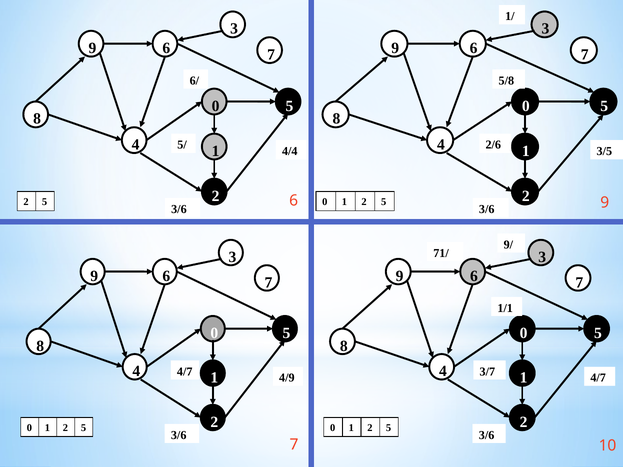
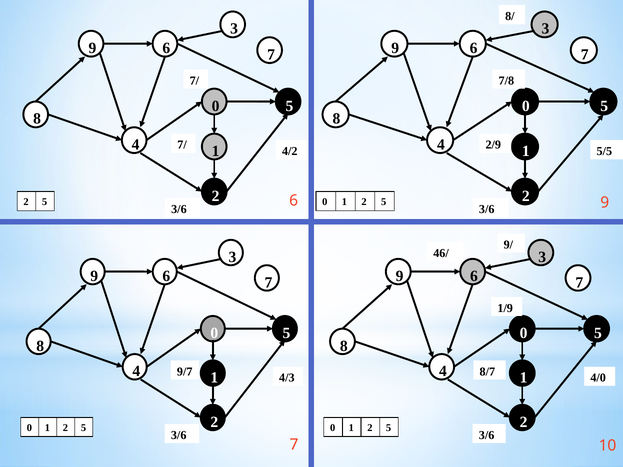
1/: 1/ -> 8/ (510, 16)
6/: 6/ -> 7/ (194, 81)
5/8: 5/8 -> 7/8 (506, 81)
5/: 5/ -> 7/ (182, 145)
2/6: 2/6 -> 2/9 (493, 145)
3/5: 3/5 -> 5/5 (604, 151)
4/4: 4/4 -> 4/2 (290, 151)
71/: 71/ -> 46/ (441, 253)
1/1: 1/1 -> 1/9 (505, 308)
4/7: 4/7 -> 9/7 (185, 372)
3/7: 3/7 -> 8/7 (487, 372)
4/9: 4/9 -> 4/3 (287, 378)
4/7: 4/7 -> 4/0 (598, 378)
